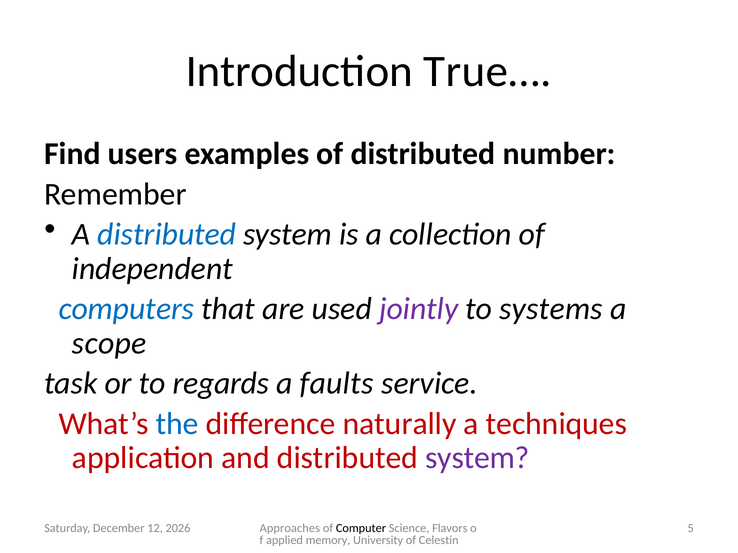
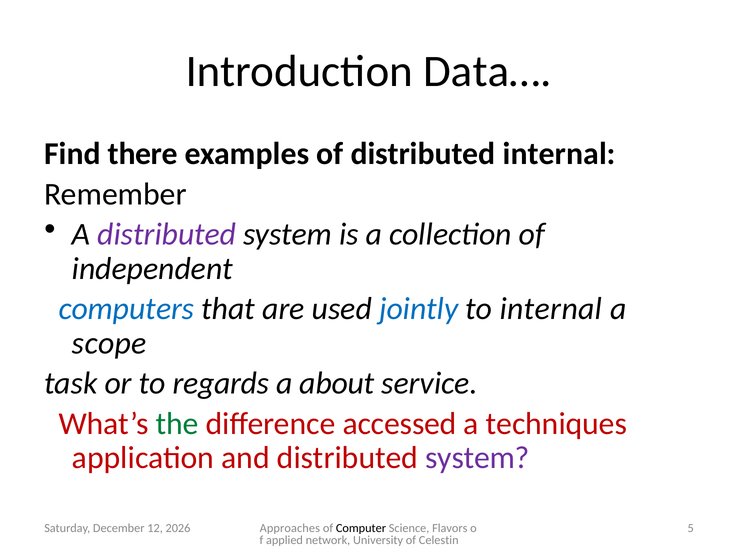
True…: True… -> Data… (487, 71)
users: users -> there (143, 154)
distributed number: number -> internal (559, 154)
distributed colour: blue -> purple (167, 235)
jointly colour: purple -> blue (419, 309)
to systems: systems -> internal (551, 309)
faults: faults -> about (337, 384)
the colour: blue -> green (177, 424)
naturally: naturally -> accessed (400, 424)
memory: memory -> network (328, 541)
